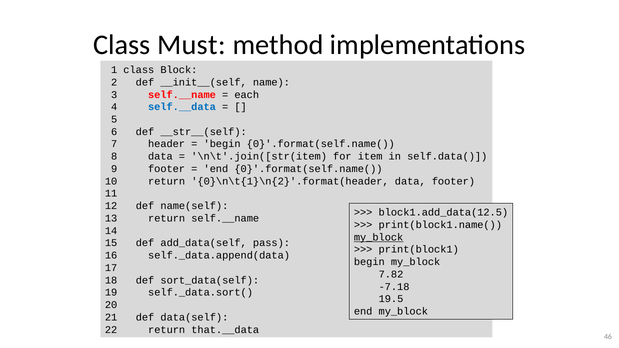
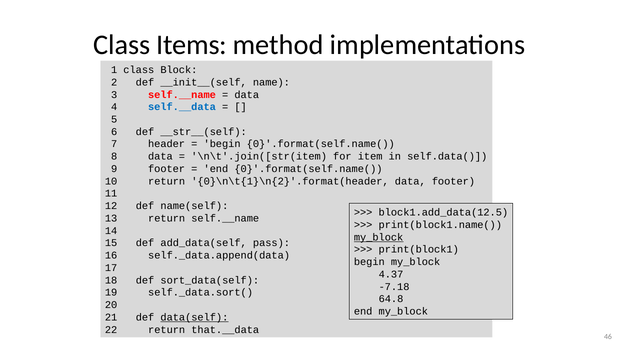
Must: Must -> Items (192, 45)
each: each -> data (247, 95)
7.82: 7.82 -> 4.37 (391, 274)
19.5: 19.5 -> 64.8 (391, 299)
data(self underline: none -> present (194, 317)
